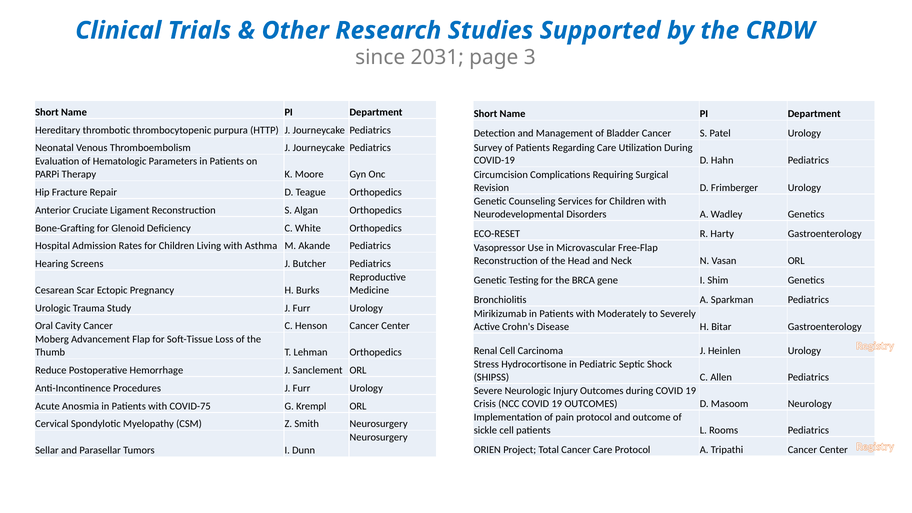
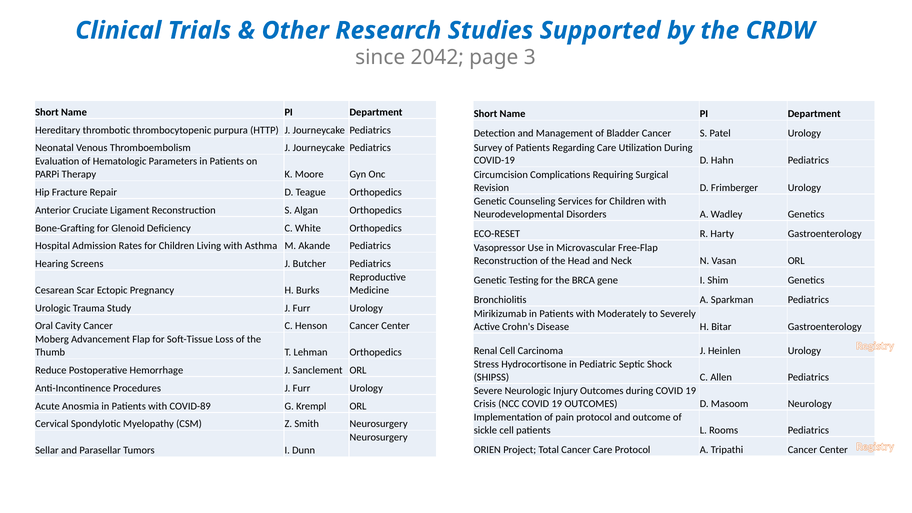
2031: 2031 -> 2042 (437, 58)
COVID-75: COVID-75 -> COVID-89 (190, 406)
